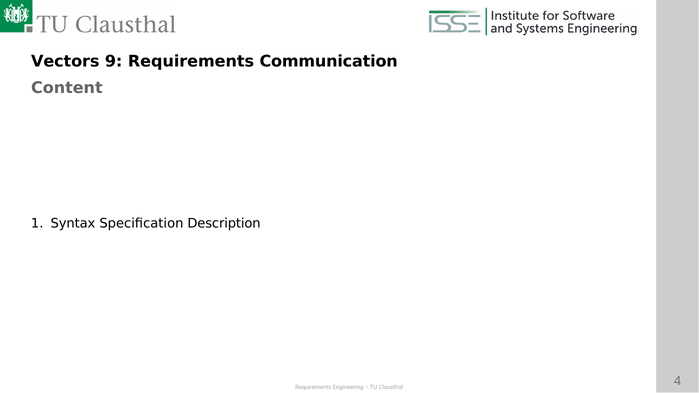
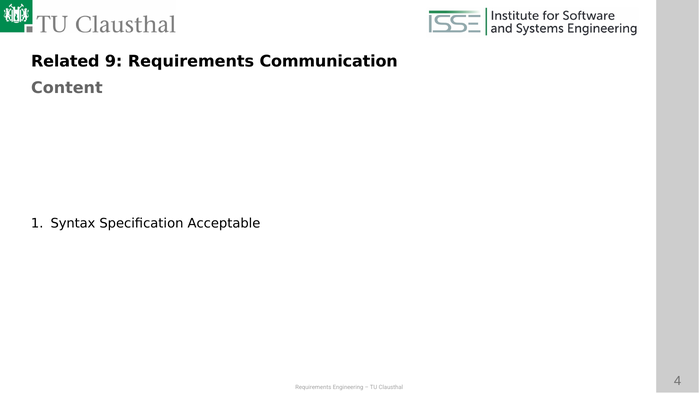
Vectors: Vectors -> Related (65, 61)
Description: Description -> Acceptable (224, 224)
